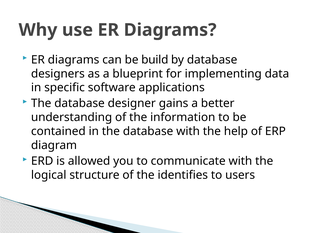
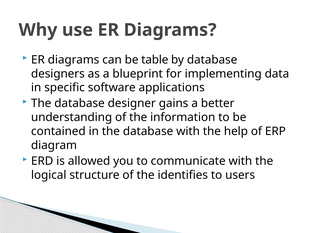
build: build -> table (155, 60)
